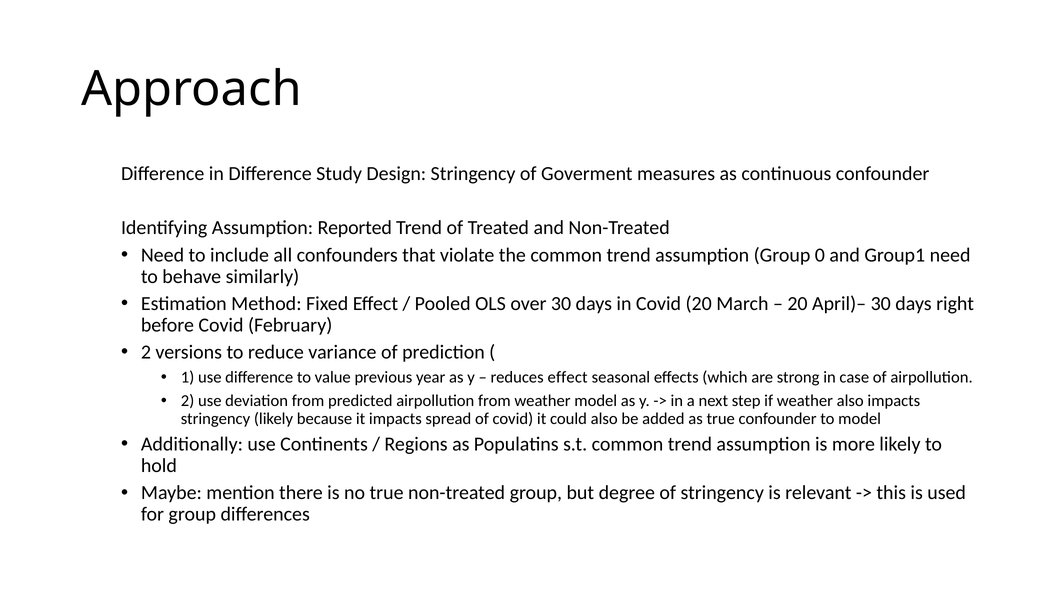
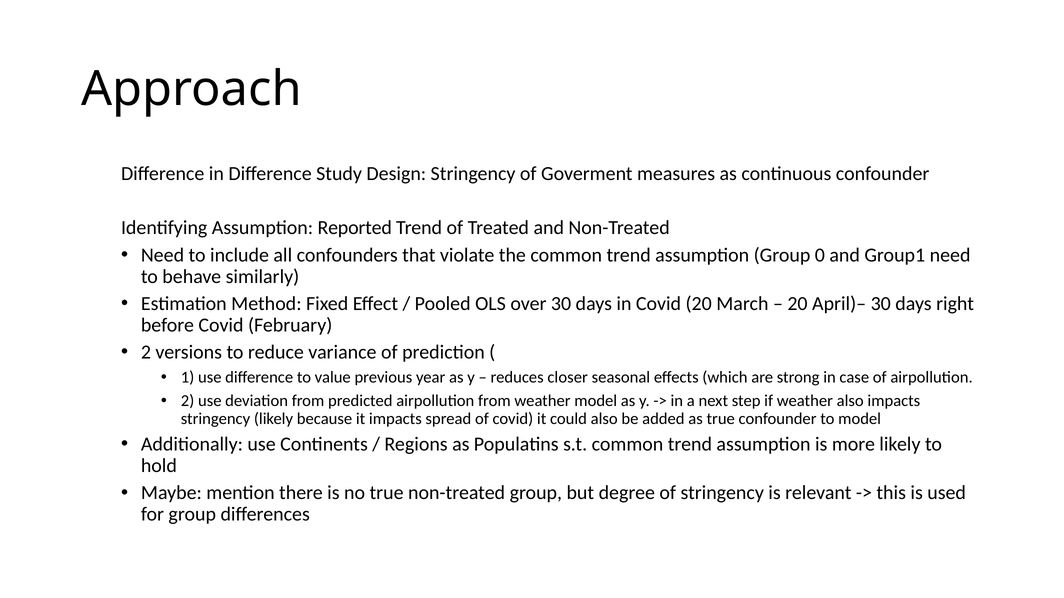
reduces effect: effect -> closer (568, 378)
